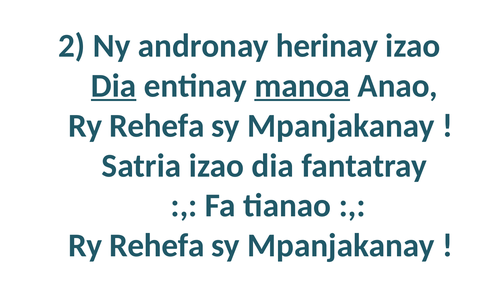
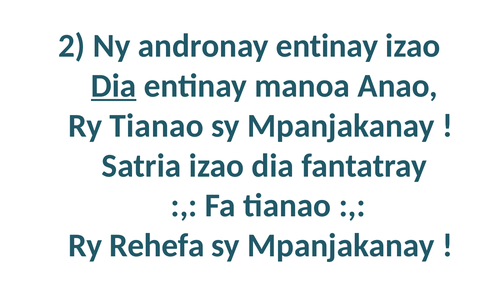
andronay herinay: herinay -> entinay (327, 46)
manoa underline: present -> none (302, 86)
Rehefa: Rehefa -> Tianao (157, 126)
